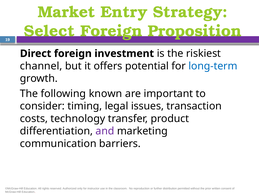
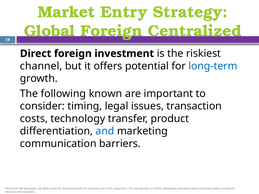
Select: Select -> Global (49, 31)
Proposition: Proposition -> Centralized (195, 31)
and colour: purple -> blue (105, 131)
